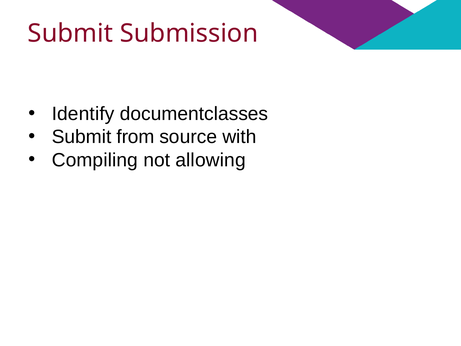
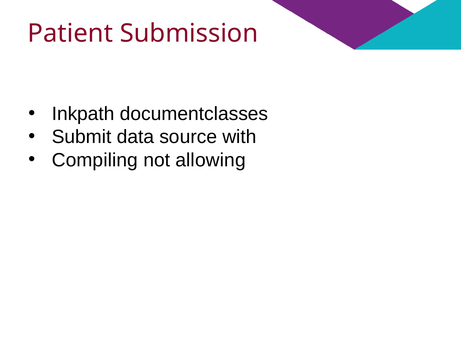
Submit: Submit -> Patient (70, 33)
Identify: Identify -> Inkpath (83, 114)
from: from -> data (135, 137)
